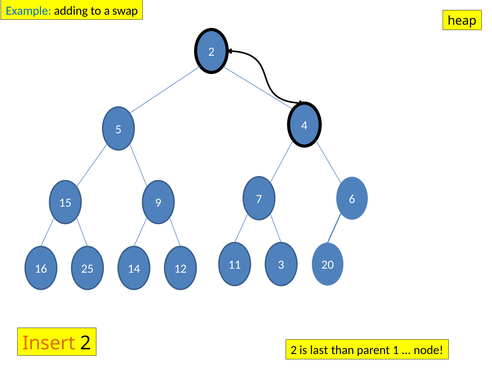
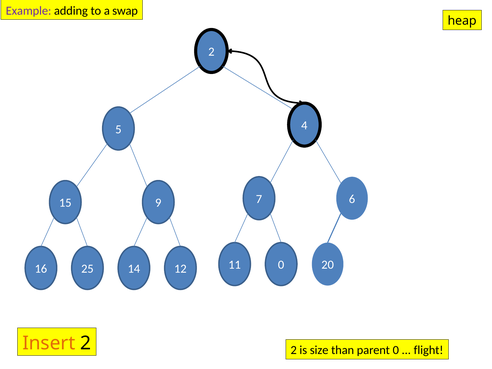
Example colour: blue -> purple (29, 11)
11 3: 3 -> 0 (281, 265)
last: last -> size (319, 350)
parent 1: 1 -> 0 (396, 350)
node: node -> flight (429, 350)
